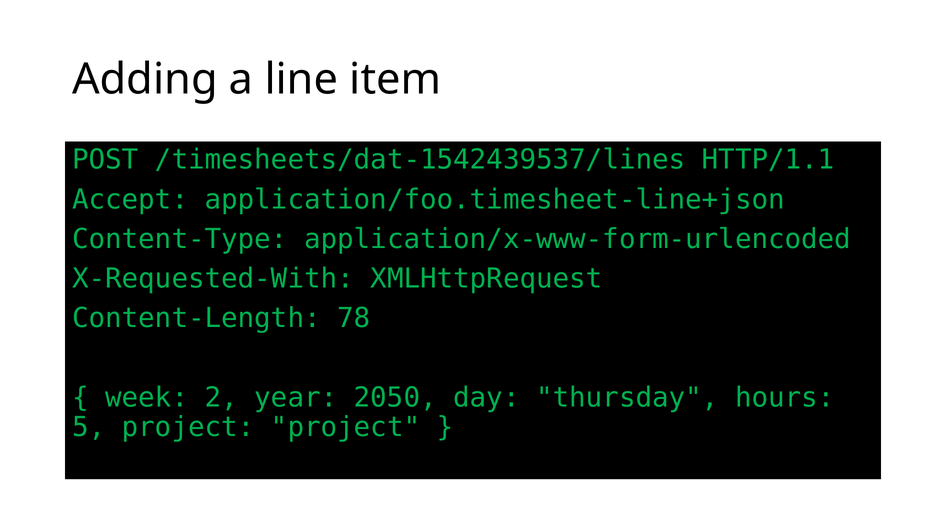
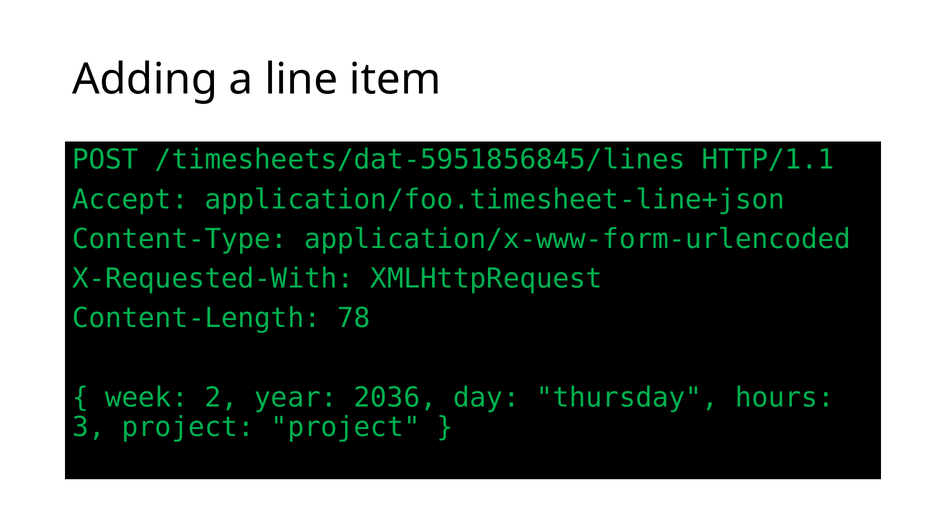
/timesheets/dat-1542439537/lines: /timesheets/dat-1542439537/lines -> /timesheets/dat-5951856845/lines (420, 160)
2050: 2050 -> 2036 (395, 398)
5: 5 -> 3 (89, 427)
